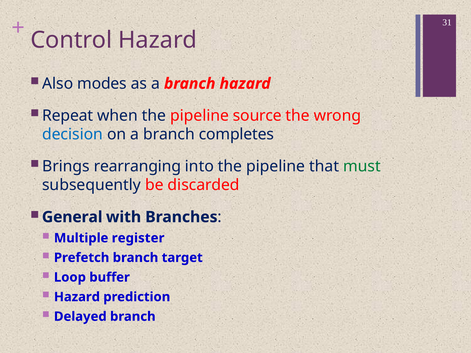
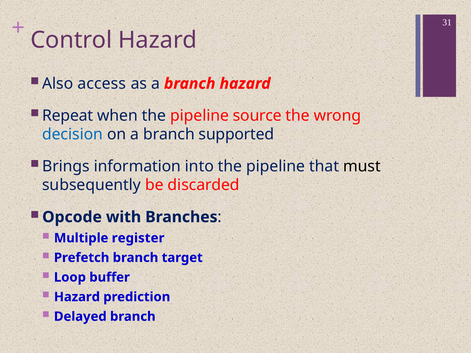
modes: modes -> access (102, 84)
completes: completes -> supported (236, 134)
rearranging: rearranging -> information (137, 166)
must colour: green -> black (362, 166)
General: General -> Opcode (72, 217)
